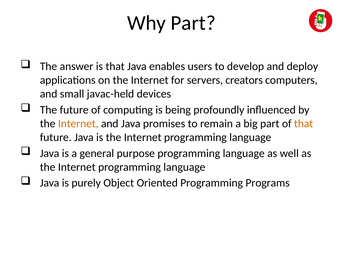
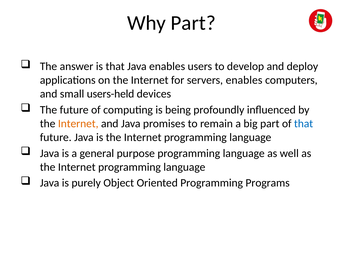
servers creators: creators -> enables (244, 80)
javac-held: javac-held -> users-held (111, 94)
that colour: orange -> blue (304, 124)
